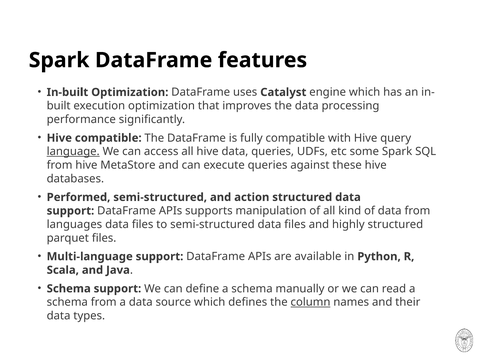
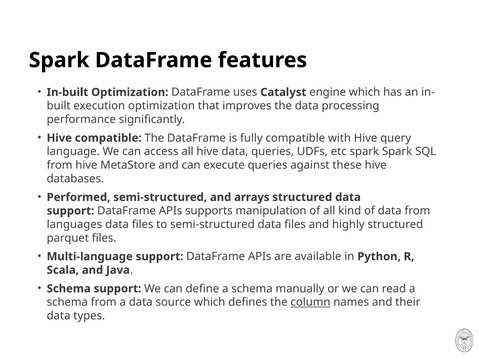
language underline: present -> none (73, 152)
etc some: some -> spark (364, 152)
action: action -> arrays (252, 197)
